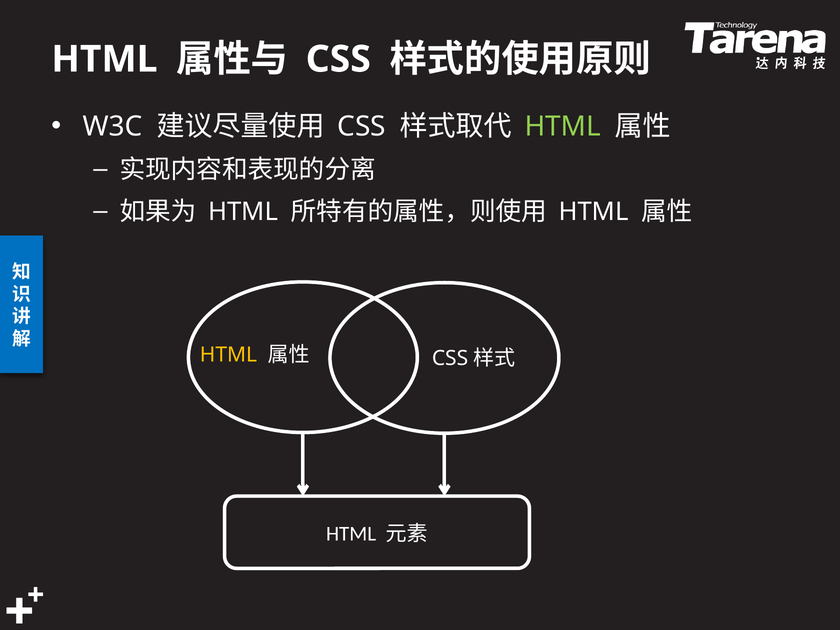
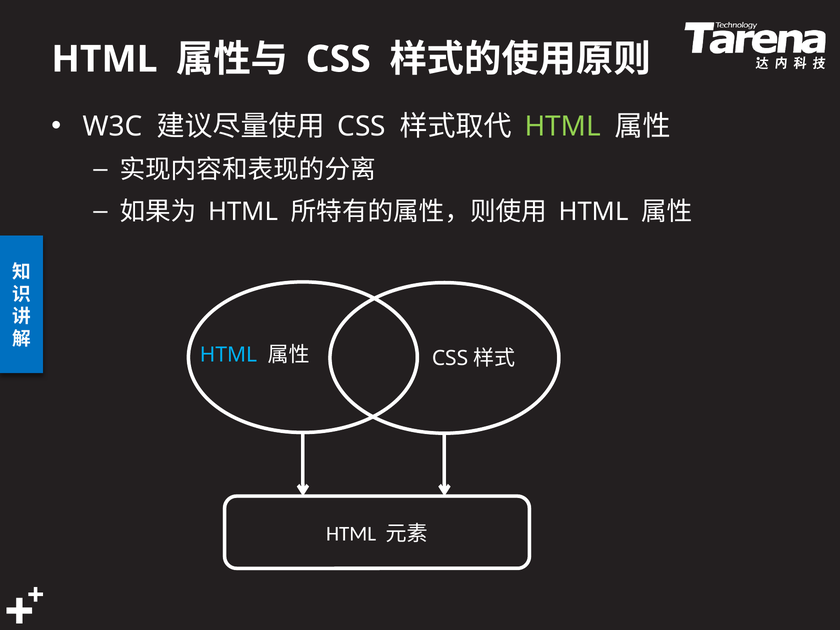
HTML colour: yellow -> light blue (228, 355)
